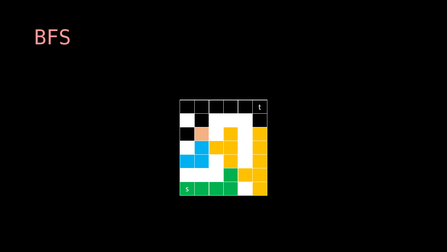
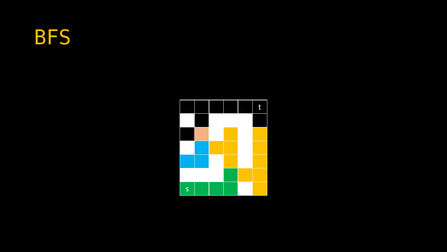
BFS colour: pink -> yellow (53, 38)
